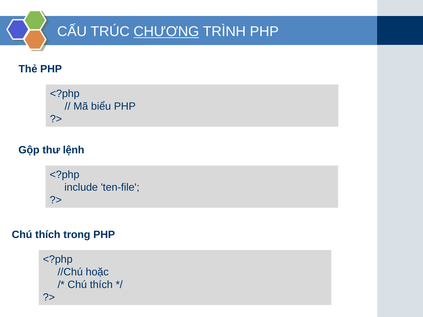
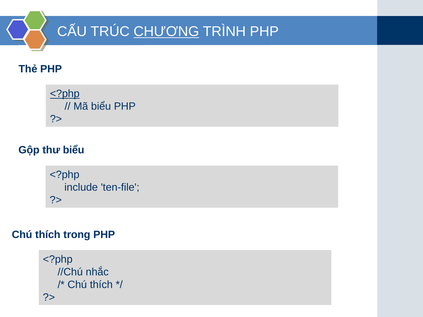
<?php underline: none -> present (65, 94)
thư lệnh: lệnh -> biểu (74, 150)
hoặc: hoặc -> nhắc (97, 272)
